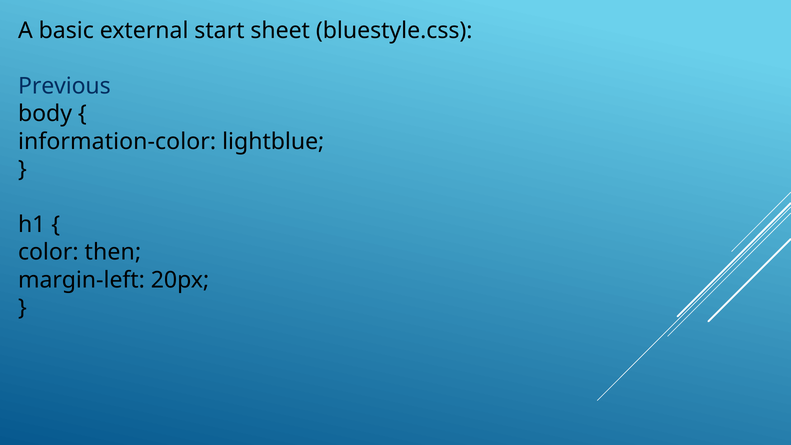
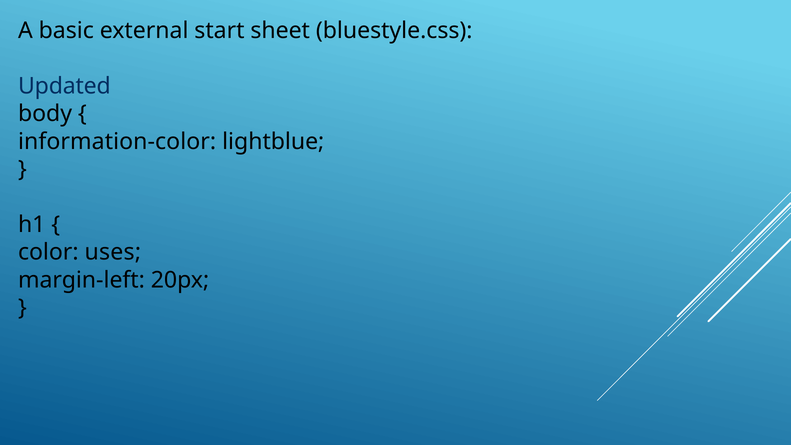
Previous: Previous -> Updated (64, 86)
then: then -> uses (113, 252)
